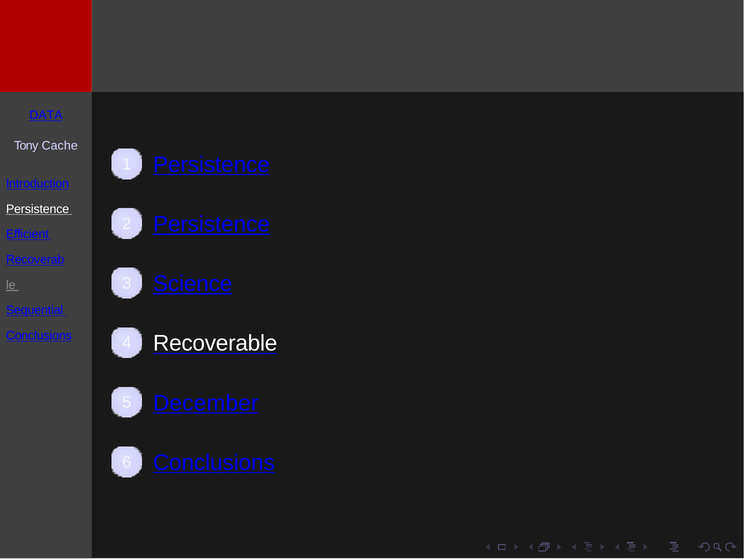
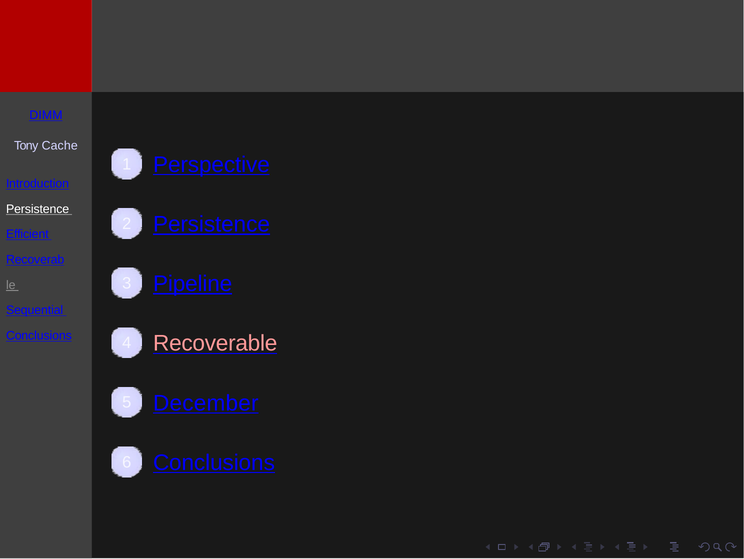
DATA: DATA -> DIMM (46, 115)
1 Persistence: Persistence -> Perspective (211, 165)
Science: Science -> Pipeline (193, 284)
Recoverable colour: white -> pink (215, 343)
